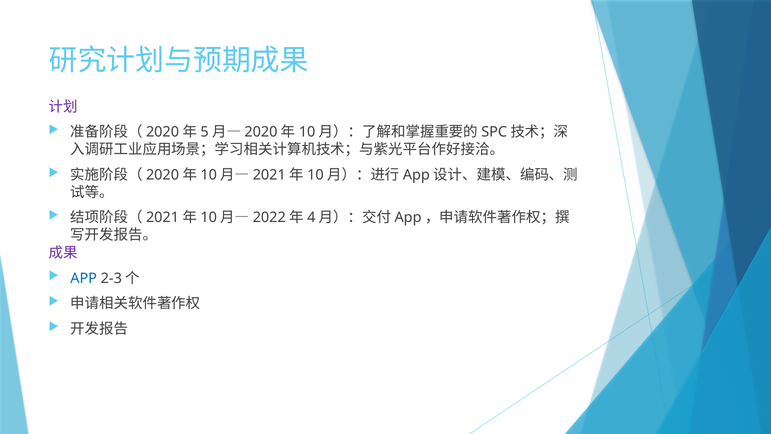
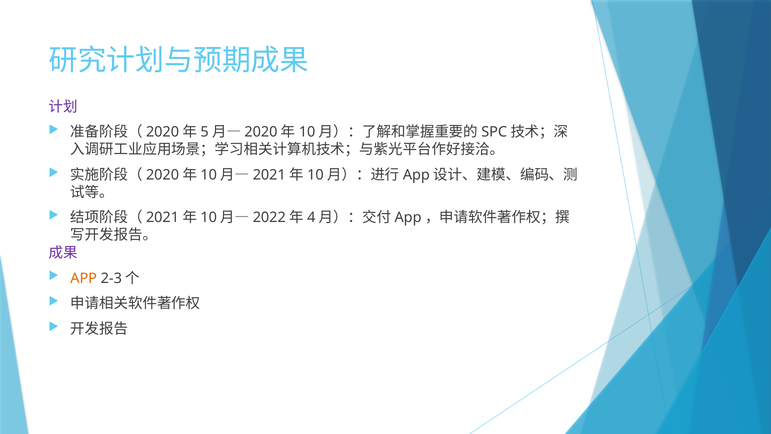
APP colour: blue -> orange (84, 278)
